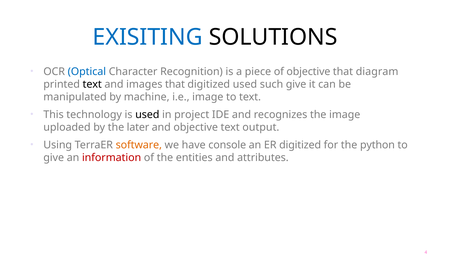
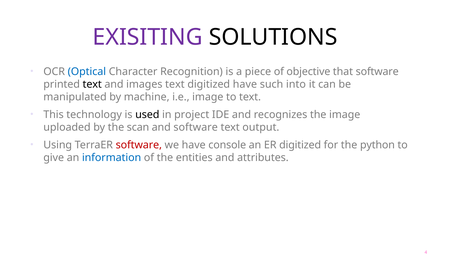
EXISITING colour: blue -> purple (148, 37)
that diagram: diagram -> software (377, 72)
images that: that -> text (175, 84)
digitized used: used -> have (245, 84)
such give: give -> into (296, 84)
later: later -> scan (138, 127)
and objective: objective -> software (196, 127)
software colour: orange -> red (139, 145)
information colour: red -> blue (112, 158)
